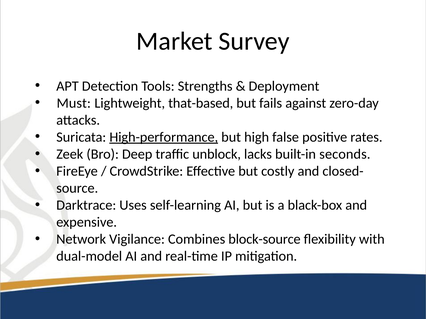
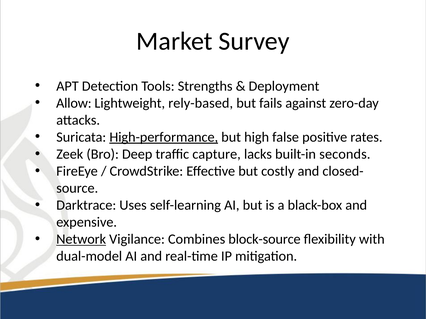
Must: Must -> Allow (74, 103)
that-based: that-based -> rely-based (201, 103)
unblock: unblock -> capture (217, 154)
Network underline: none -> present (81, 240)
